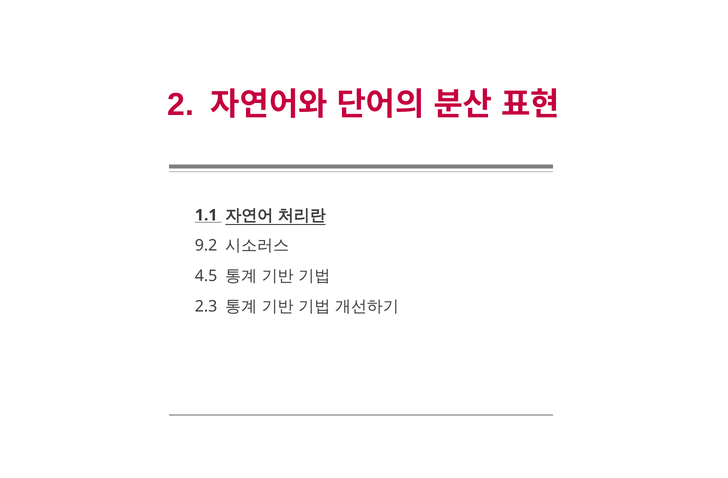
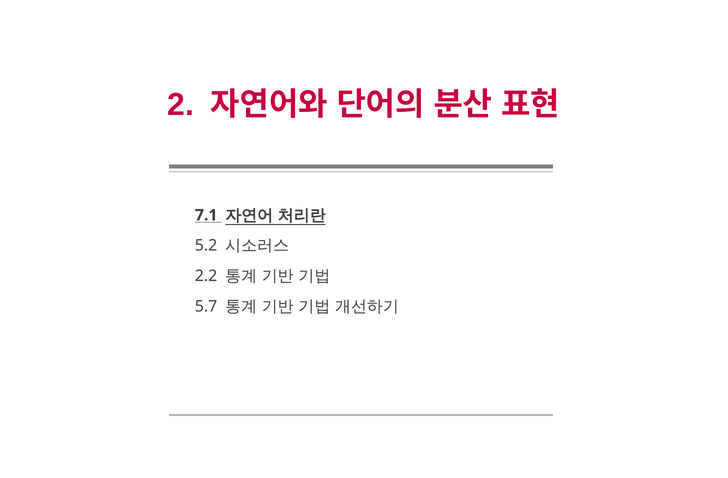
1.1: 1.1 -> 7.1 (206, 215)
9.2: 9.2 -> 5.2 (206, 246)
4.5: 4.5 -> 2.2 (206, 276)
2.3: 2.3 -> 5.7 (206, 307)
